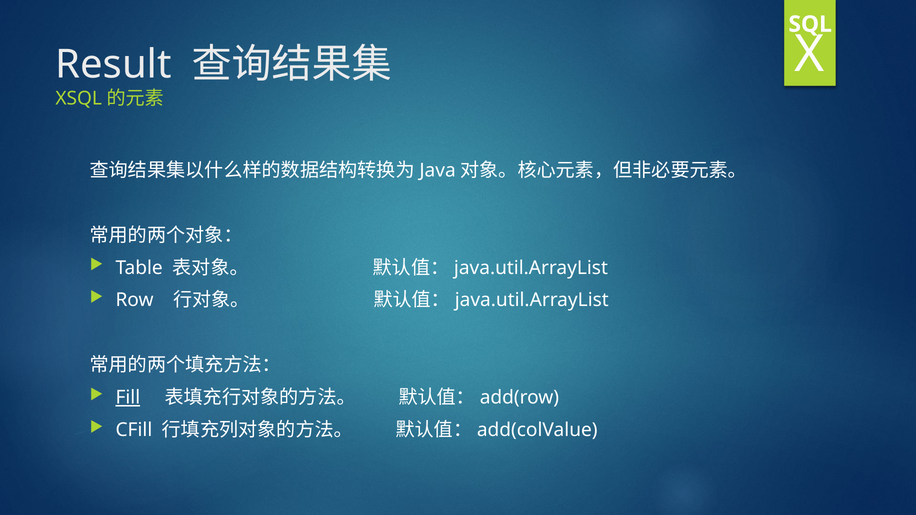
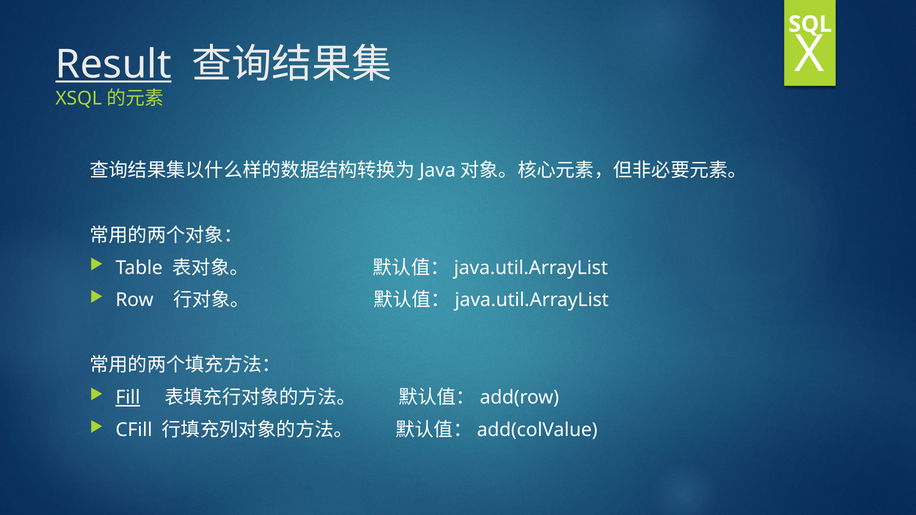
Result underline: none -> present (114, 64)
